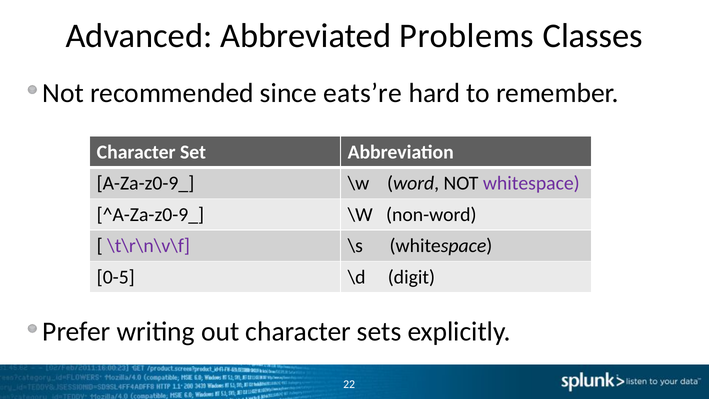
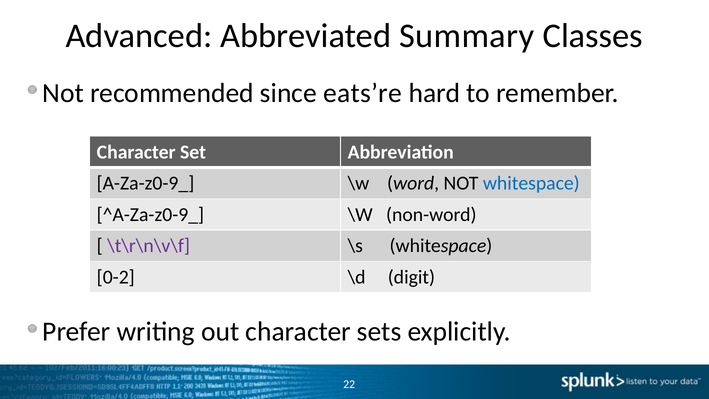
Problems: Problems -> Summary (467, 36)
whitespace colour: purple -> blue (531, 183)
0-5: 0-5 -> 0-2 (116, 277)
